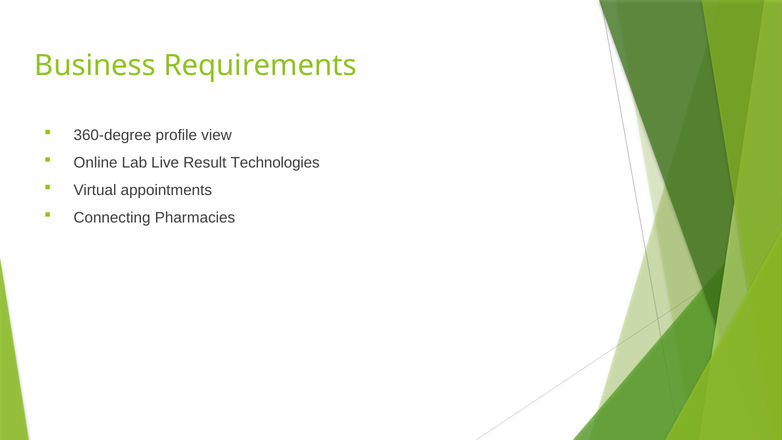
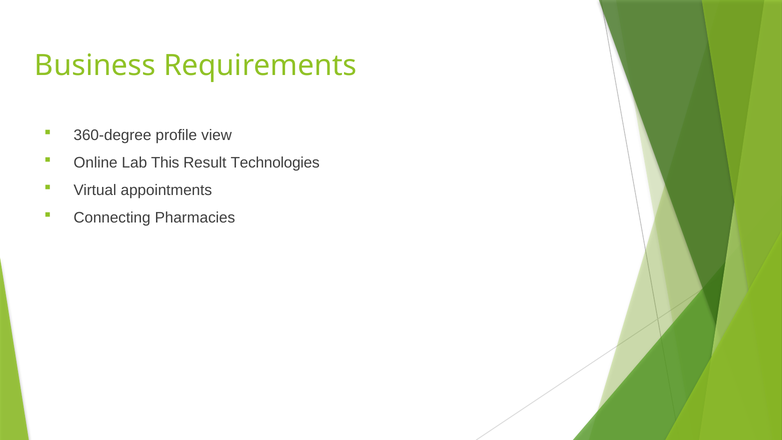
Live: Live -> This (165, 163)
